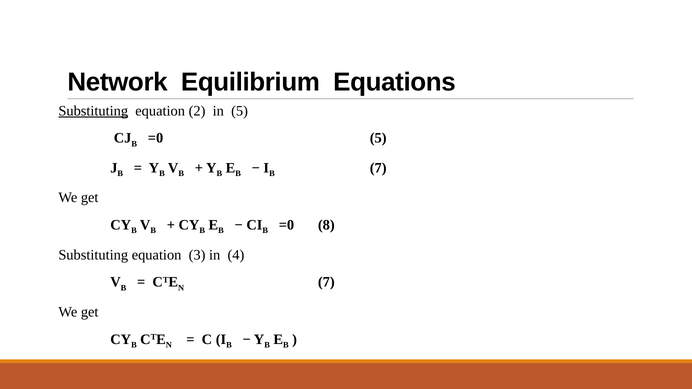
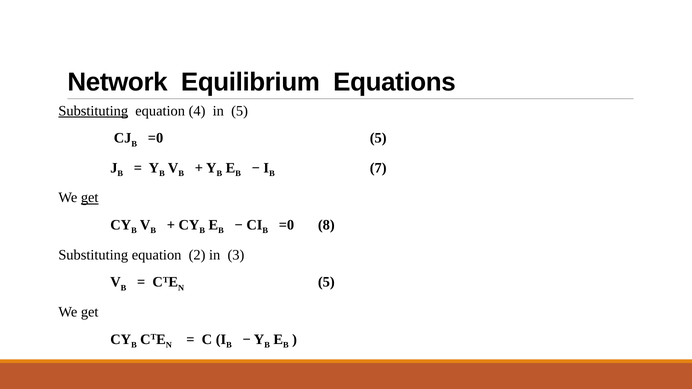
2: 2 -> 4 (197, 111)
get underline: none -> present (90, 198)
3: 3 -> 2 (197, 255)
4: 4 -> 3 (236, 255)
7: 7 -> 5 (326, 282)
